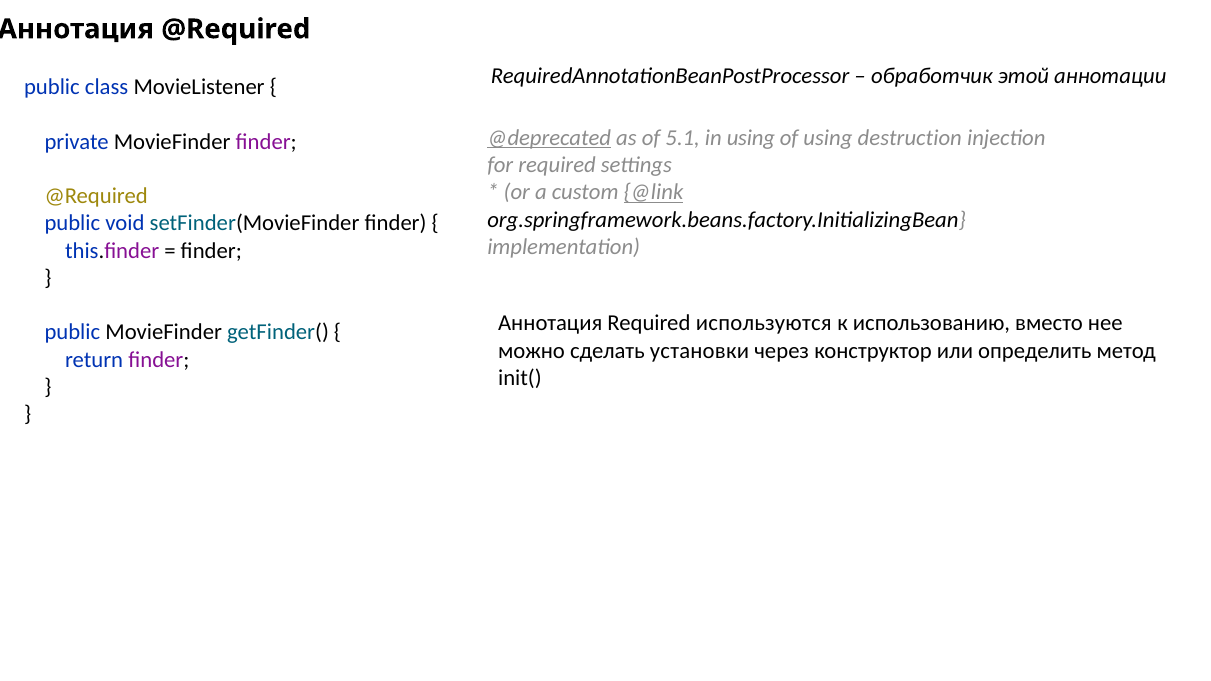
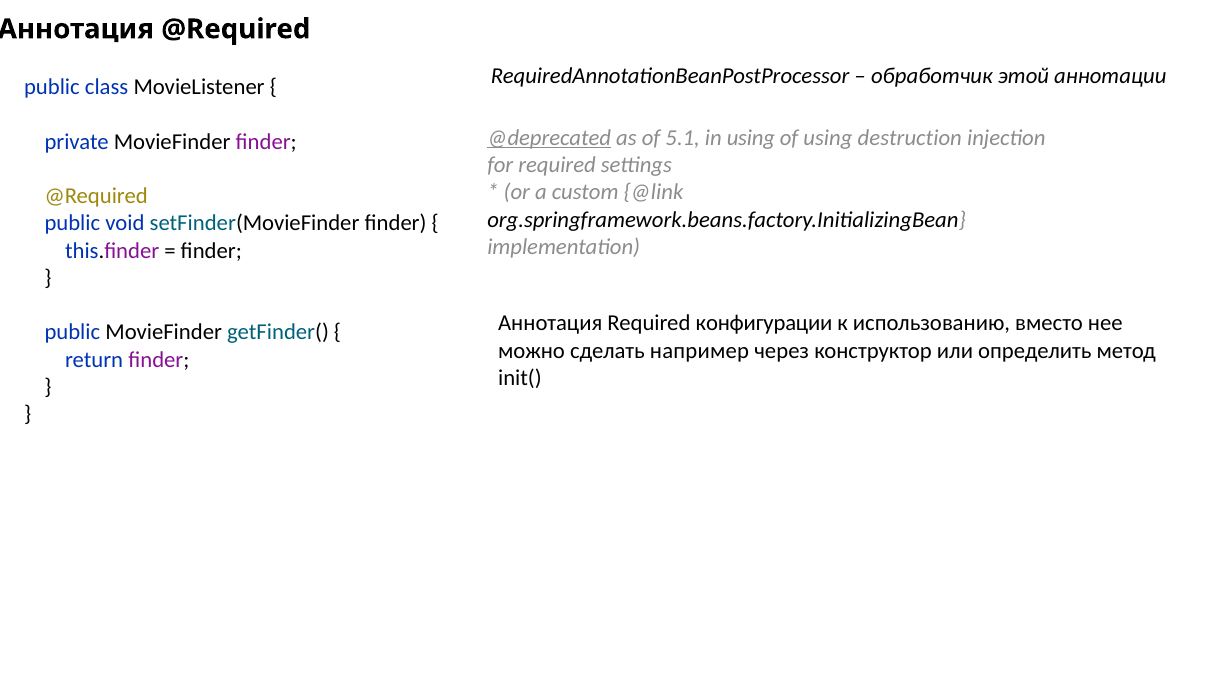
@link underline: present -> none (653, 192)
используются: используются -> конфигурации (764, 324)
установки: установки -> например (700, 351)
